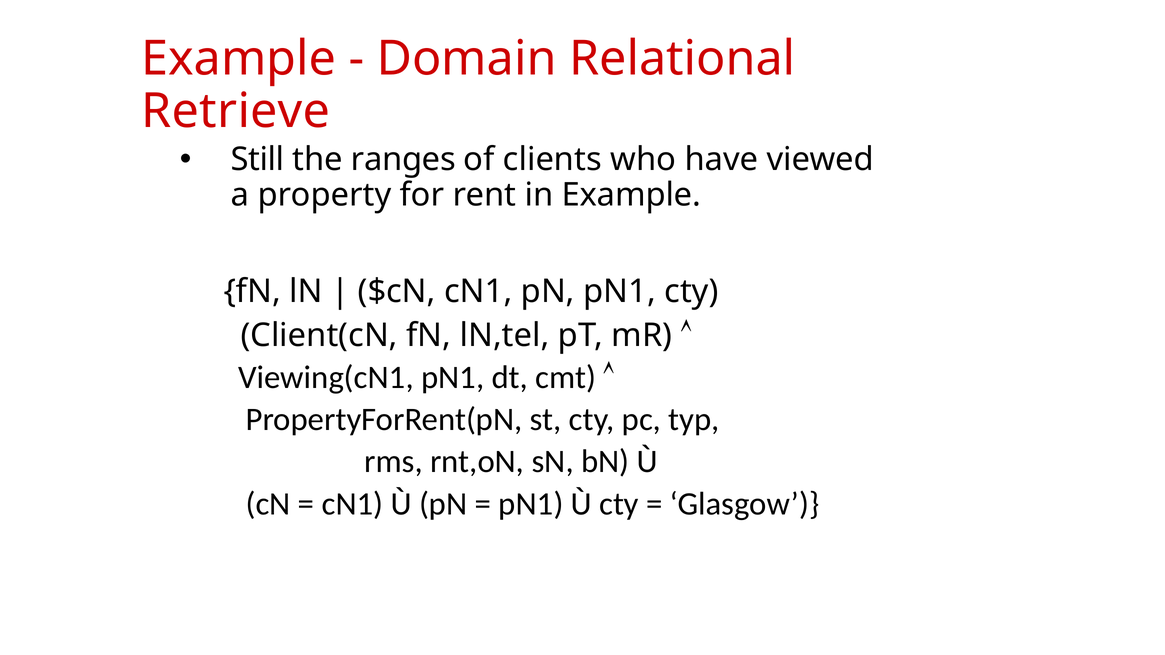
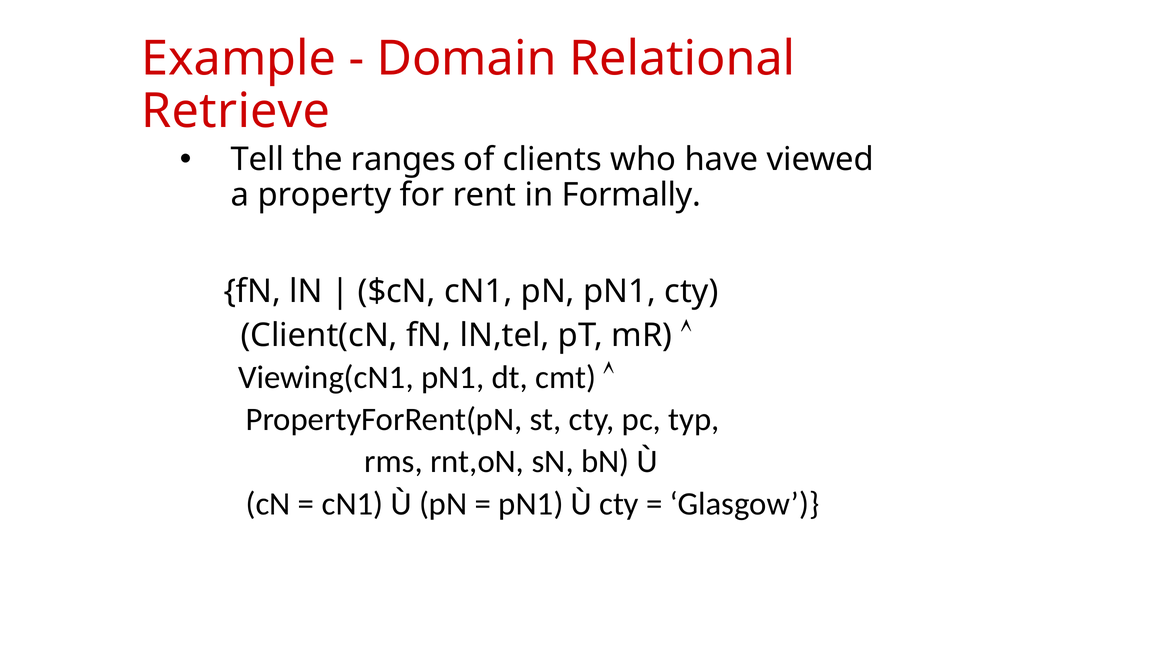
Still: Still -> Tell (257, 160)
in Example: Example -> Formally (631, 195)
